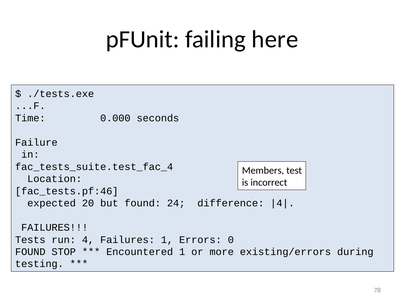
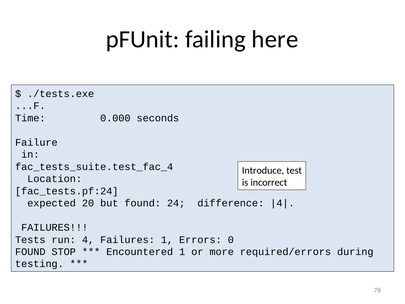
Members: Members -> Introduce (263, 170)
fac_tests.pf:46: fac_tests.pf:46 -> fac_tests.pf:24 (67, 191)
existing/errors: existing/errors -> required/errors (285, 252)
